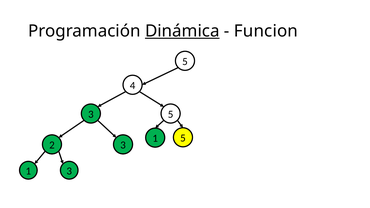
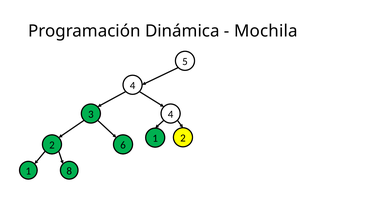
Dinámica underline: present -> none (182, 31)
Funcion: Funcion -> Mochila (266, 31)
3 5: 5 -> 4 (171, 114)
1 5: 5 -> 2 (183, 138)
2 3: 3 -> 6 (123, 145)
1 3: 3 -> 8 (69, 171)
